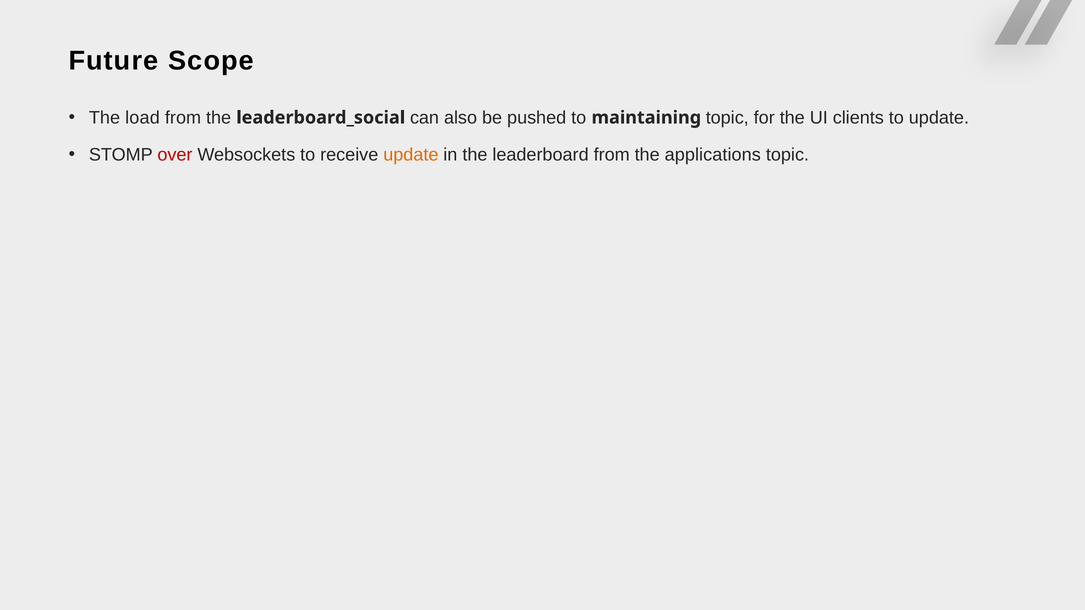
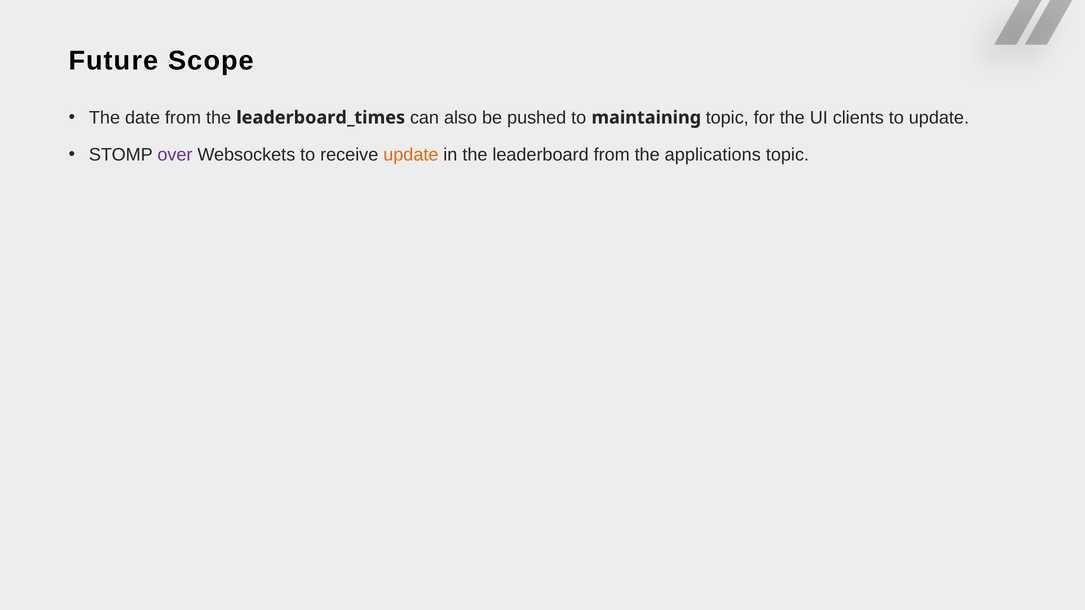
load: load -> date (143, 118)
leaderboard_social: leaderboard_social -> leaderboard_times (321, 118)
over colour: red -> purple (175, 155)
